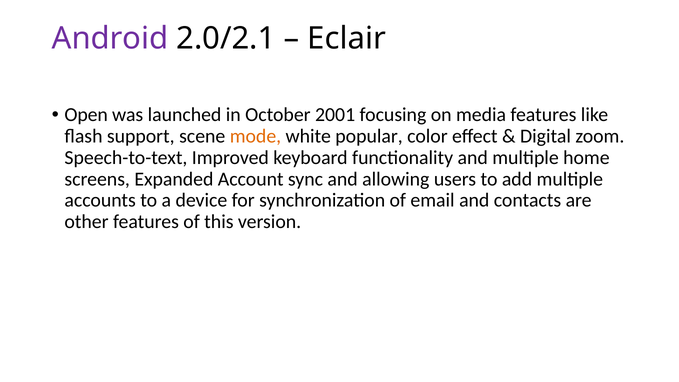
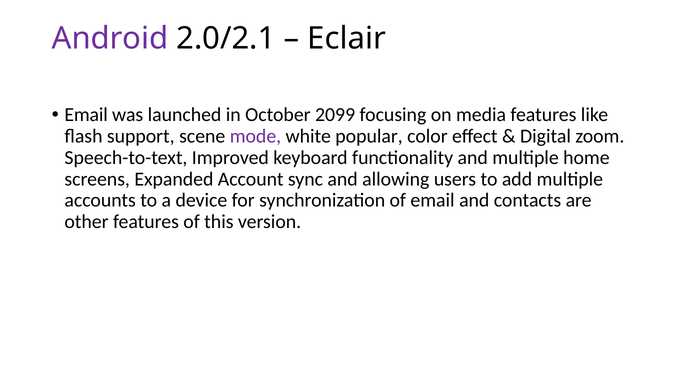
Open: Open -> Email (86, 115)
2001: 2001 -> 2099 (335, 115)
mode colour: orange -> purple (255, 136)
